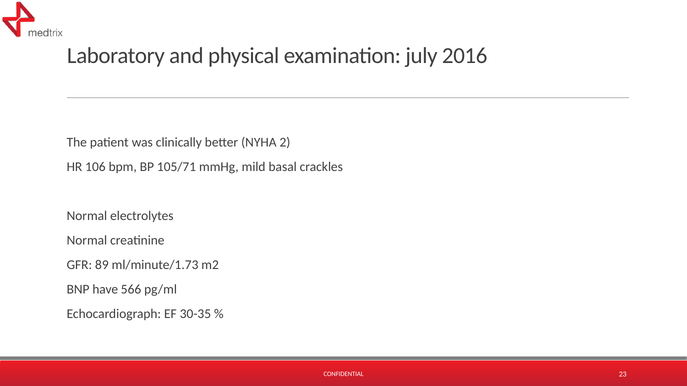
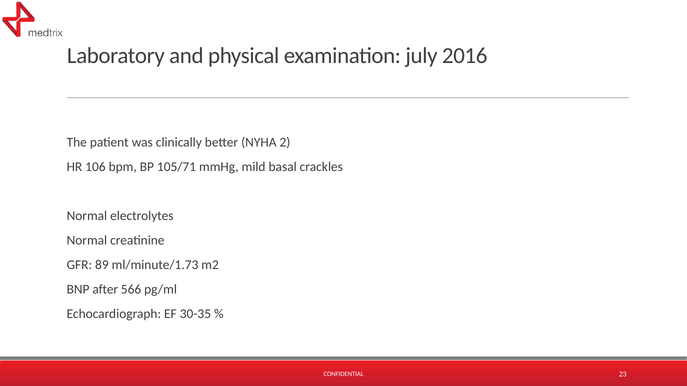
have: have -> after (105, 289)
